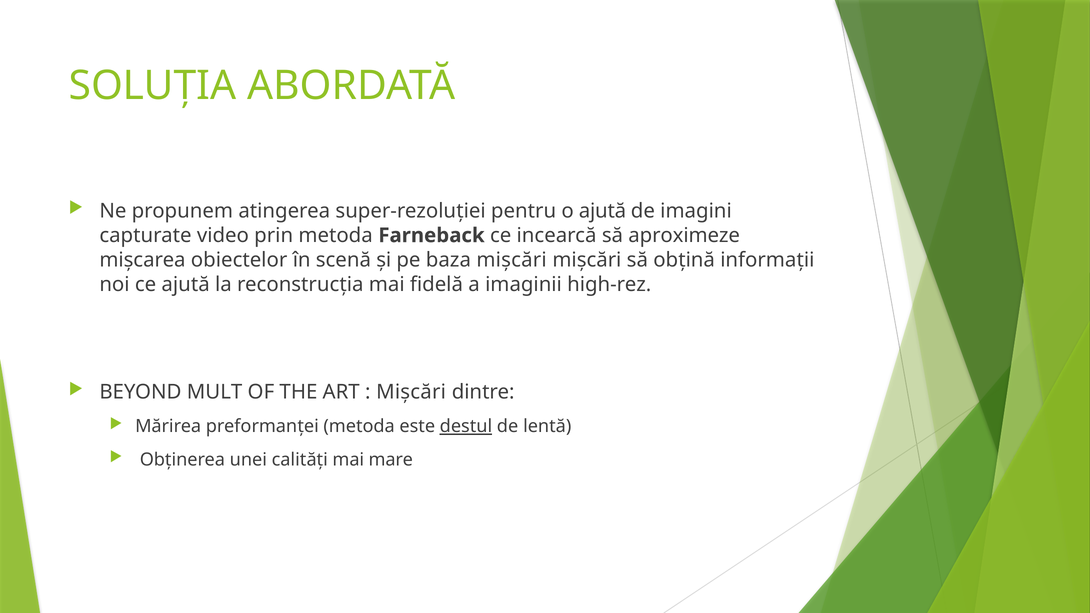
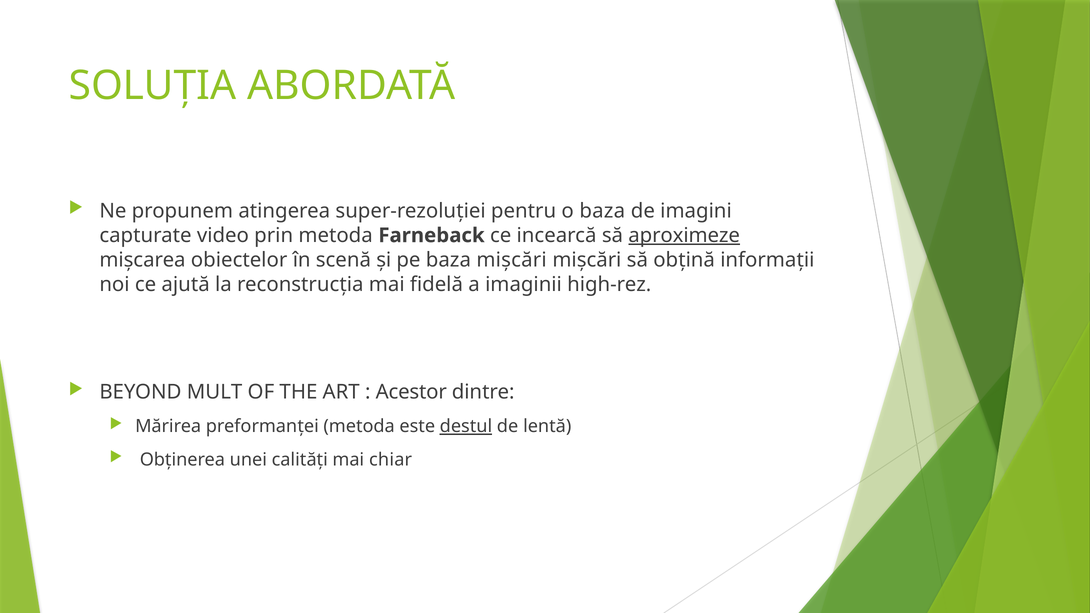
o ajută: ajută -> baza (602, 211)
aproximeze underline: none -> present (684, 235)
Mișcări: Mișcări -> Acestor (411, 392)
mare: mare -> chiar (391, 460)
